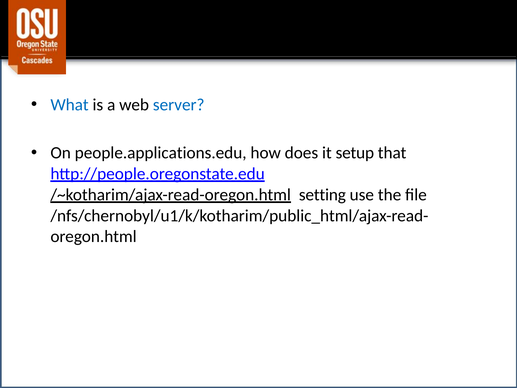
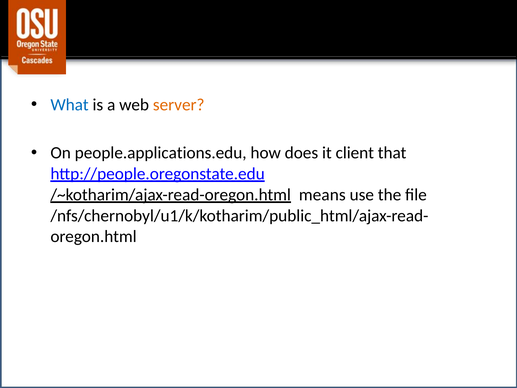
server colour: blue -> orange (179, 105)
setup: setup -> client (355, 153)
setting: setting -> means (322, 195)
